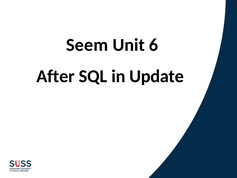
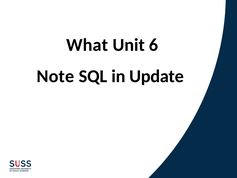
Seem: Seem -> What (87, 45)
After: After -> Note (55, 76)
